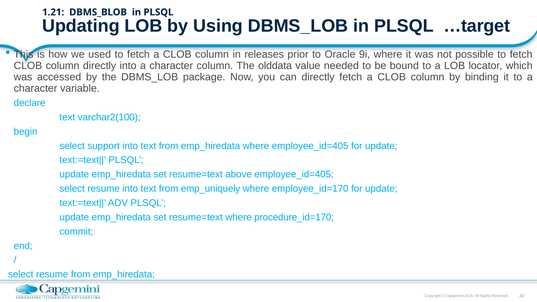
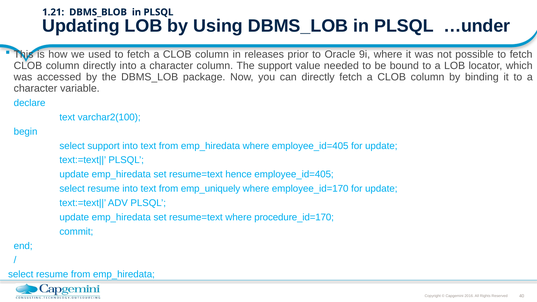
…target: …target -> …under (477, 26)
The olddata: olddata -> support (275, 66)
above: above -> hence (239, 174)
